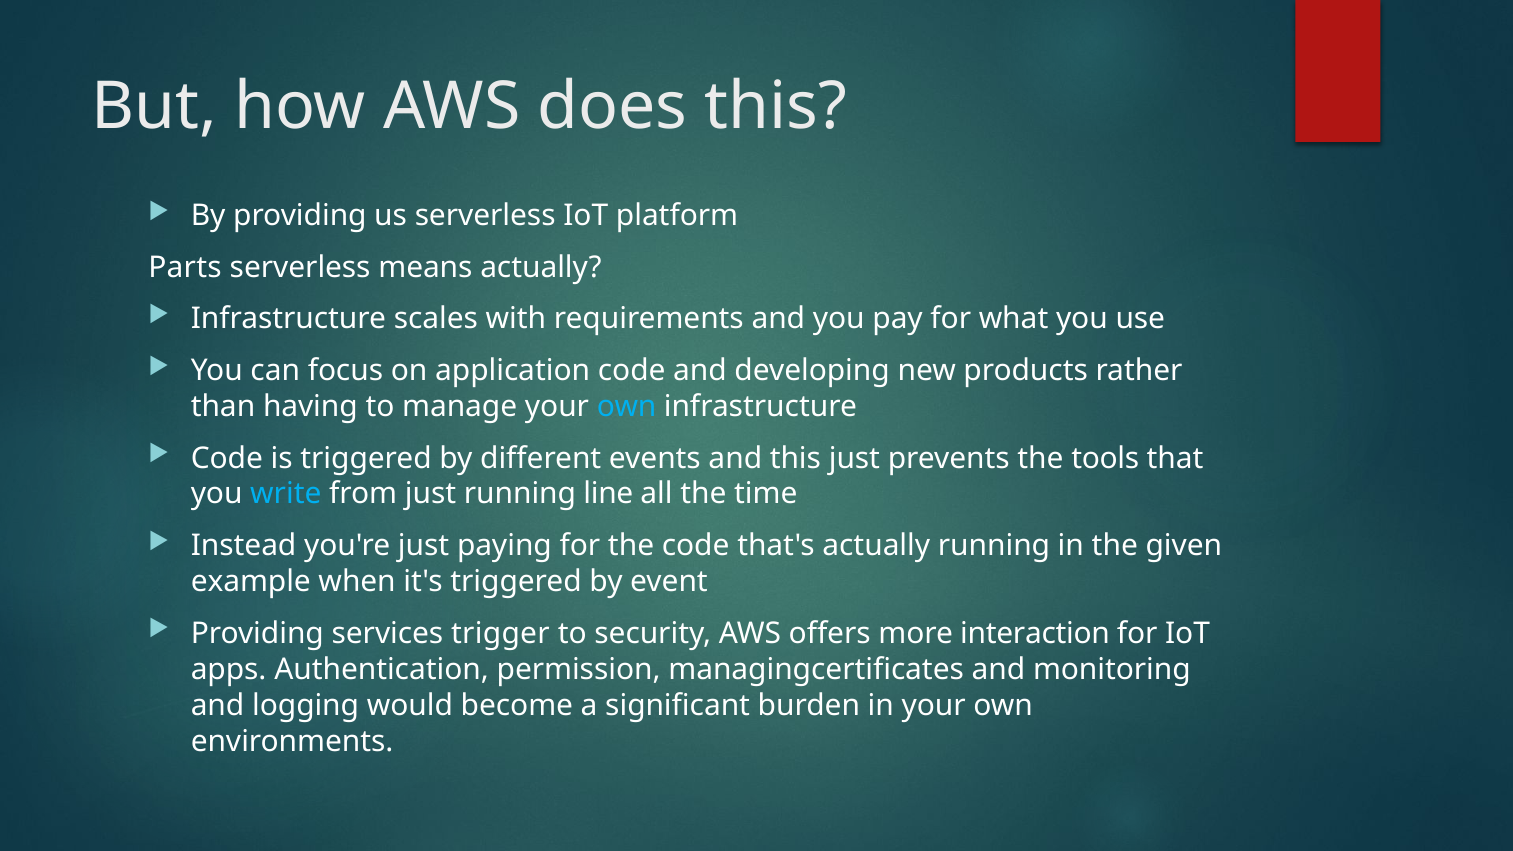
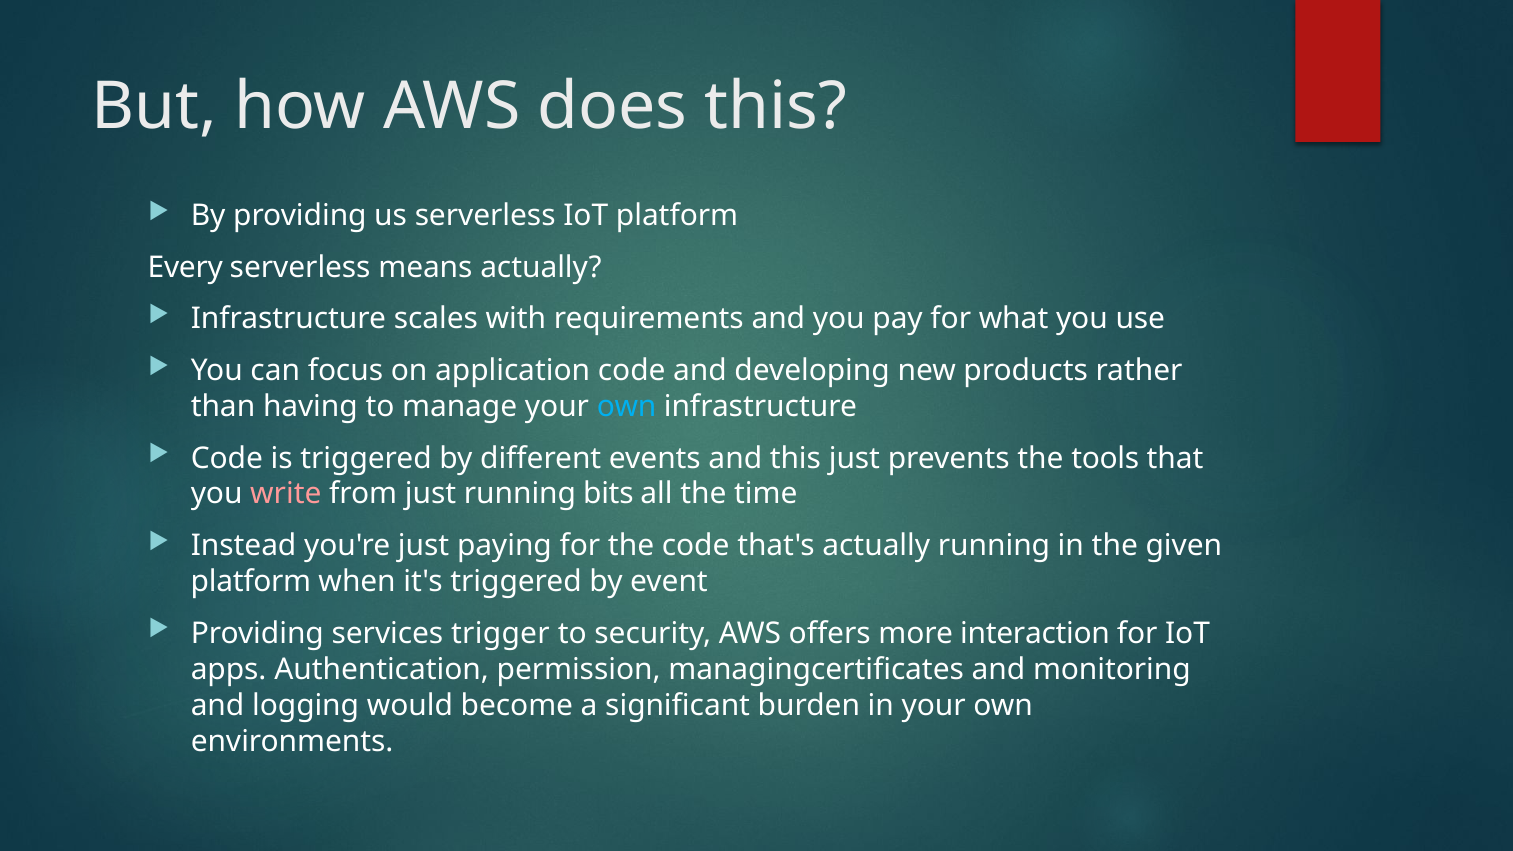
Parts: Parts -> Every (185, 267)
write colour: light blue -> pink (286, 494)
line: line -> bits (608, 494)
example: example -> platform (251, 582)
